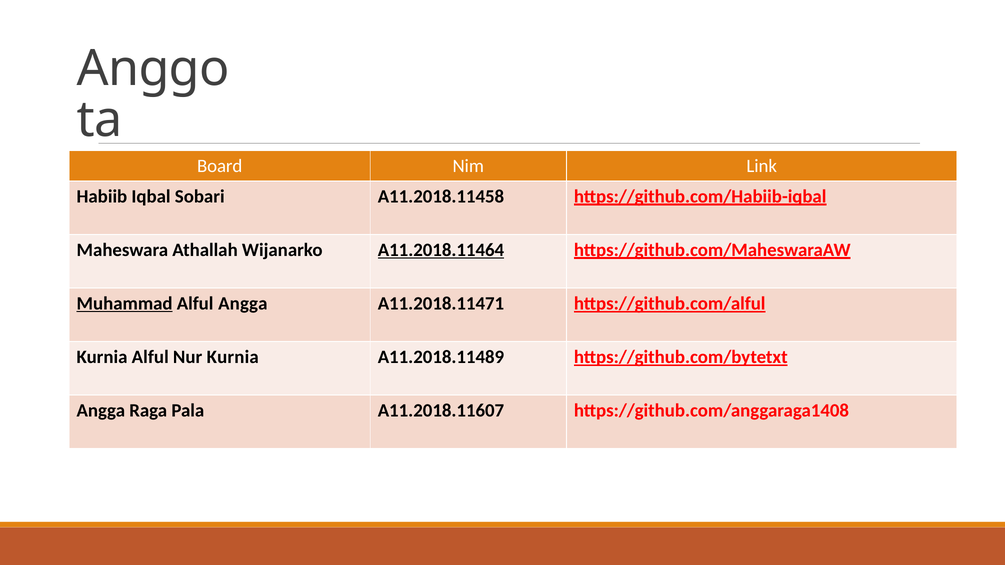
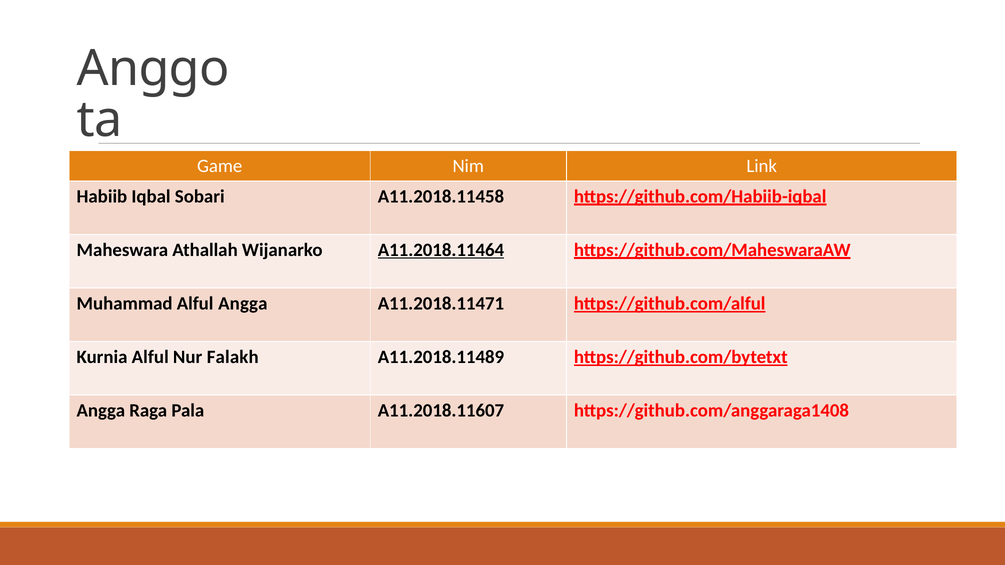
Board: Board -> Game (220, 166)
Muhammad underline: present -> none (125, 304)
Nur Kurnia: Kurnia -> Falakh (233, 357)
